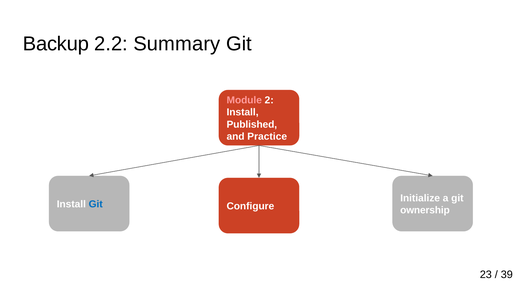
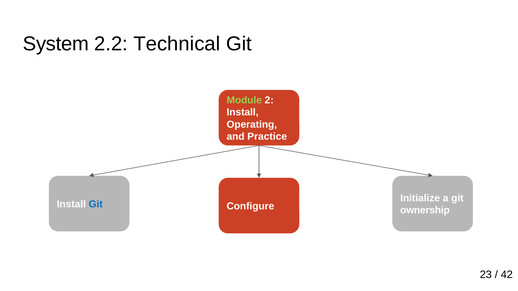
Backup: Backup -> System (56, 44)
Summary: Summary -> Technical (177, 44)
Module colour: pink -> light green (244, 100)
Published: Published -> Operating (252, 125)
39: 39 -> 42 (507, 275)
